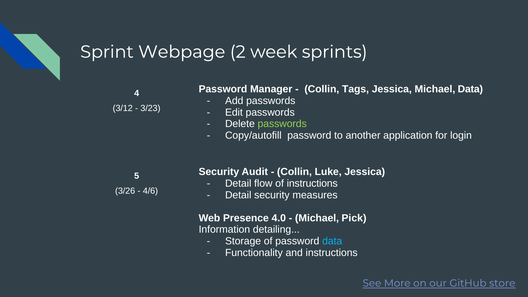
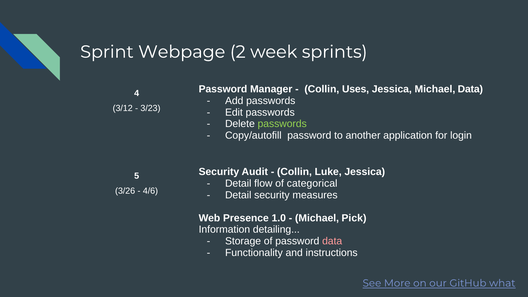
Tags: Tags -> Uses (356, 89)
of instructions: instructions -> categorical (312, 183)
4.0: 4.0 -> 1.0 (279, 218)
data colour: light blue -> pink (332, 241)
store: store -> what (502, 283)
